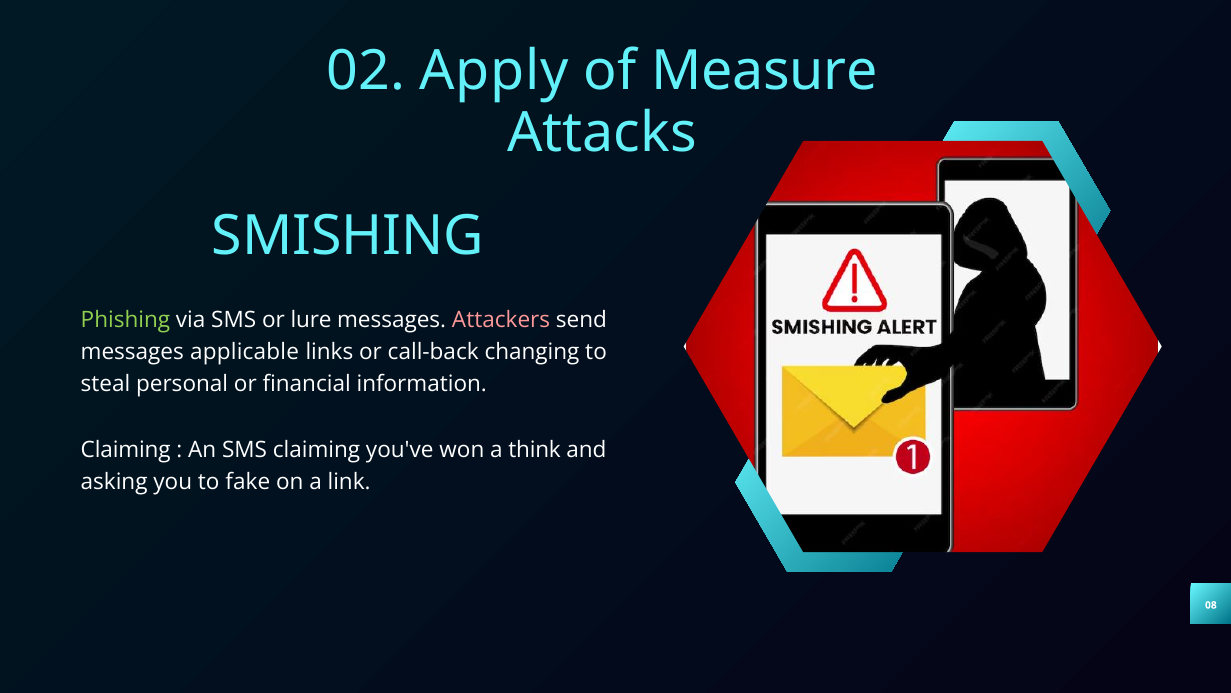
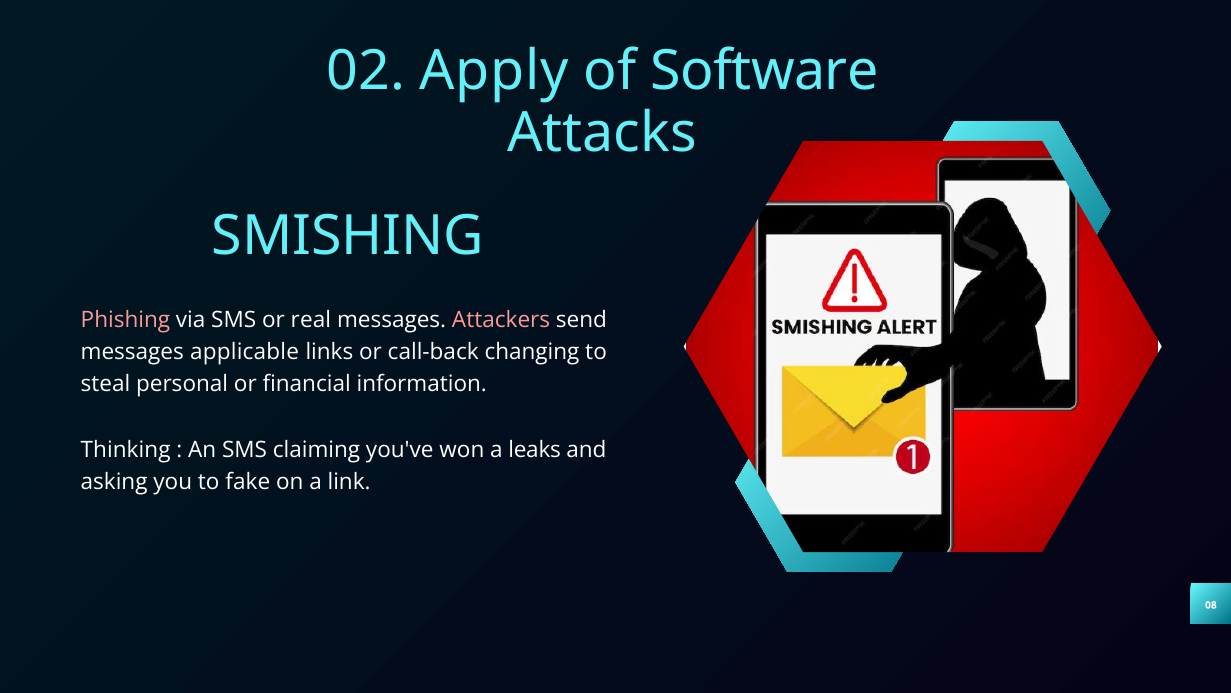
Measure: Measure -> Software (764, 71)
Phishing colour: light green -> pink (125, 320)
lure: lure -> real (311, 320)
Claiming: Claiming -> Thinking (126, 450)
think: think -> leaks (535, 450)
